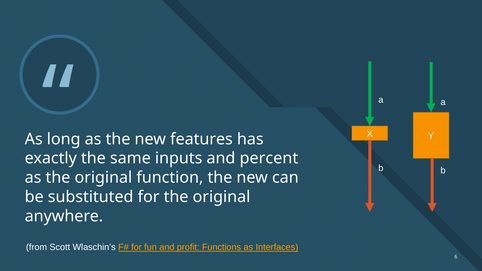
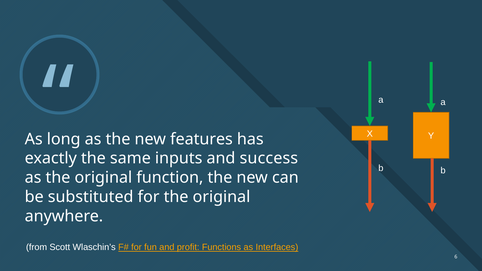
percent: percent -> success (269, 158)
